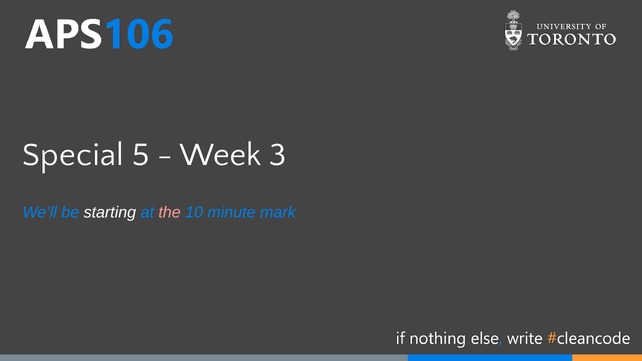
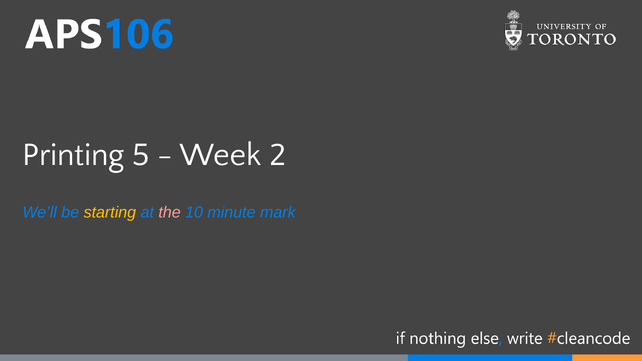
Special: Special -> Printing (74, 155)
3: 3 -> 2 (278, 155)
starting colour: white -> yellow (110, 213)
